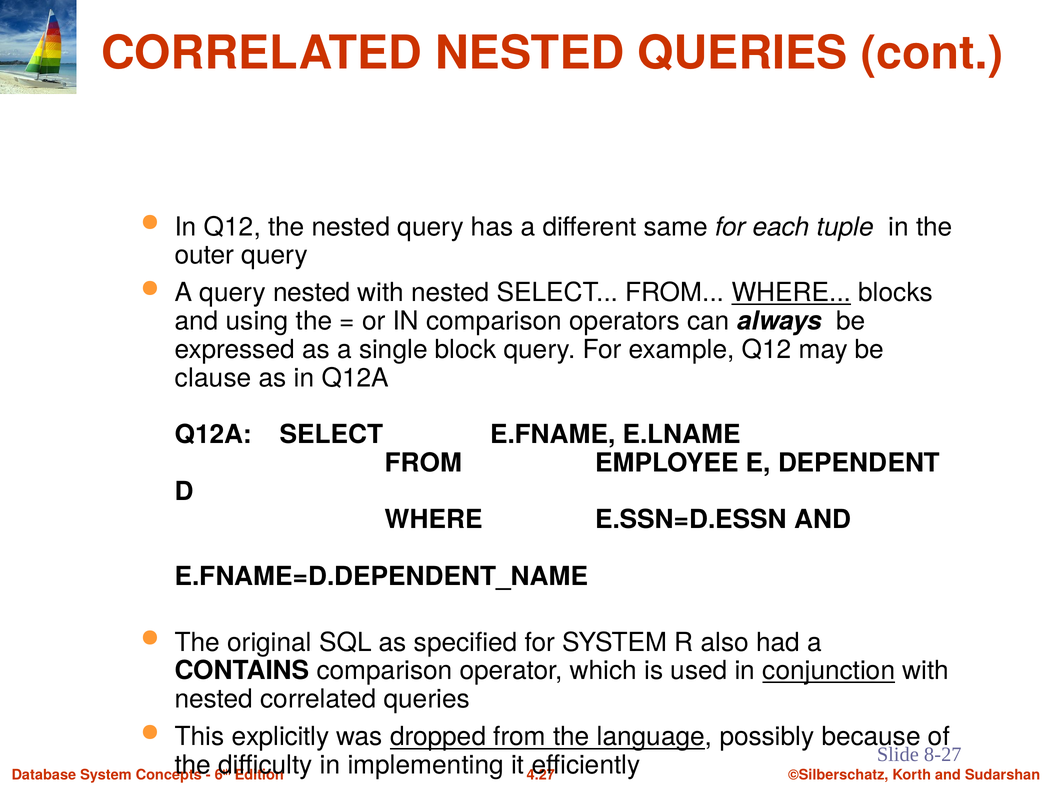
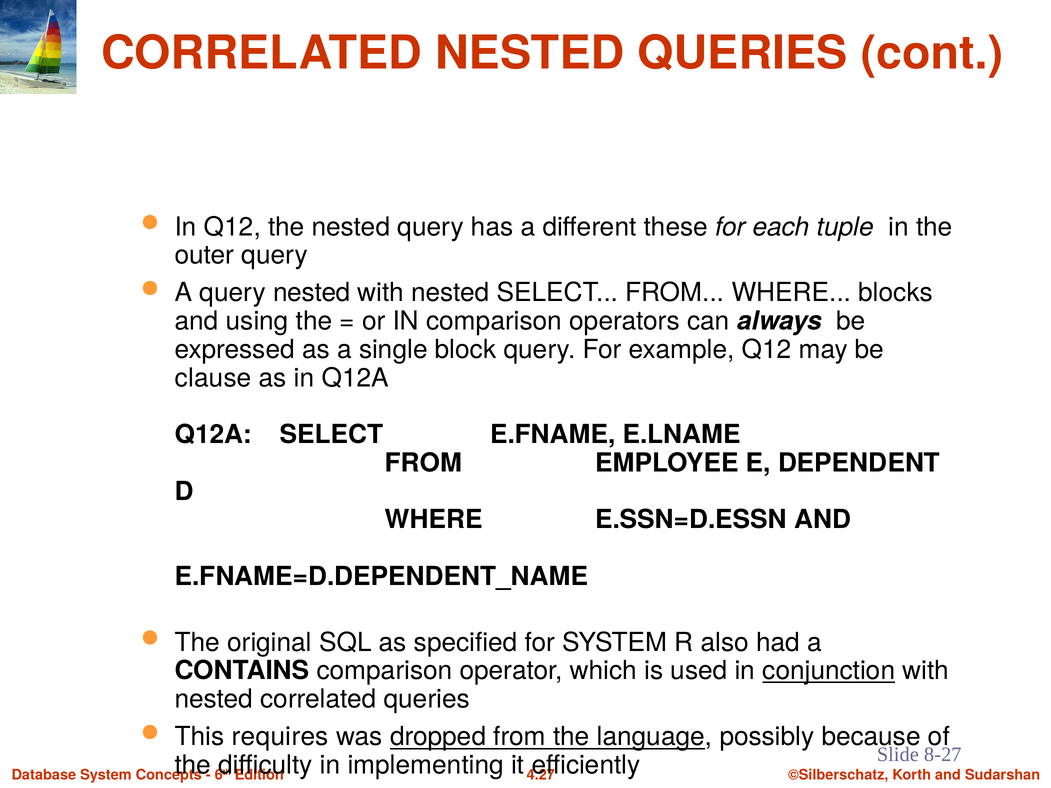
same: same -> these (676, 227)
WHERE underline: present -> none (791, 293)
explicitly: explicitly -> requires (280, 737)
